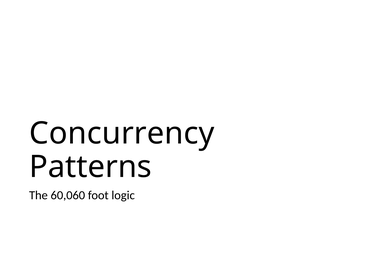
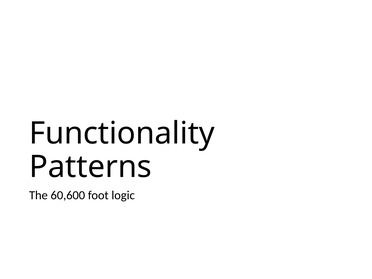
Concurrency: Concurrency -> Functionality (122, 133)
60,060: 60,060 -> 60,600 (68, 195)
